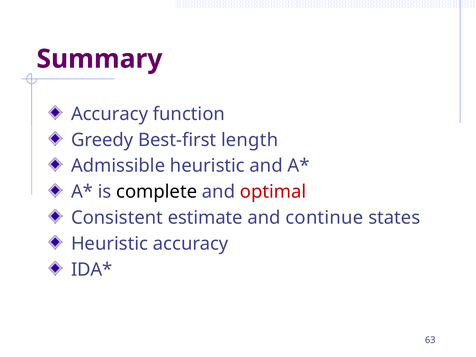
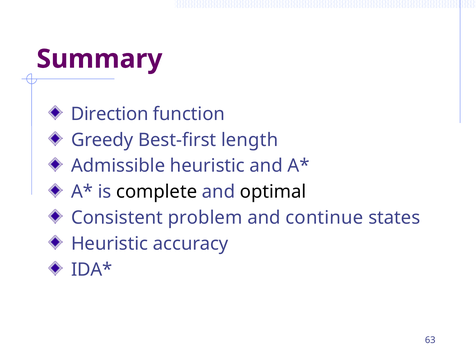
Accuracy: Accuracy -> Direction (110, 114)
optimal colour: red -> black (273, 192)
estimate: estimate -> problem (205, 218)
